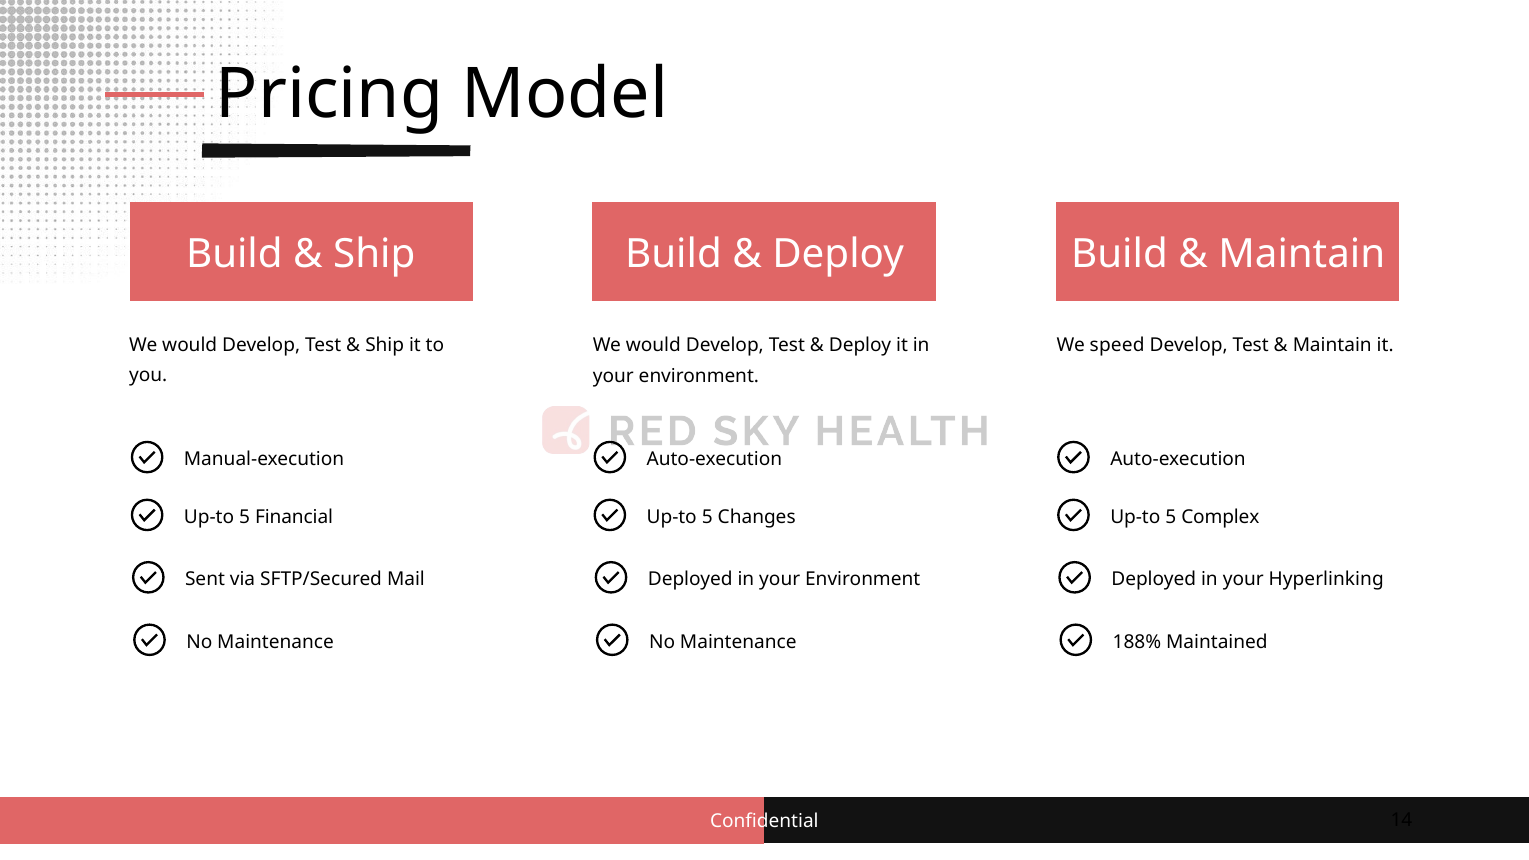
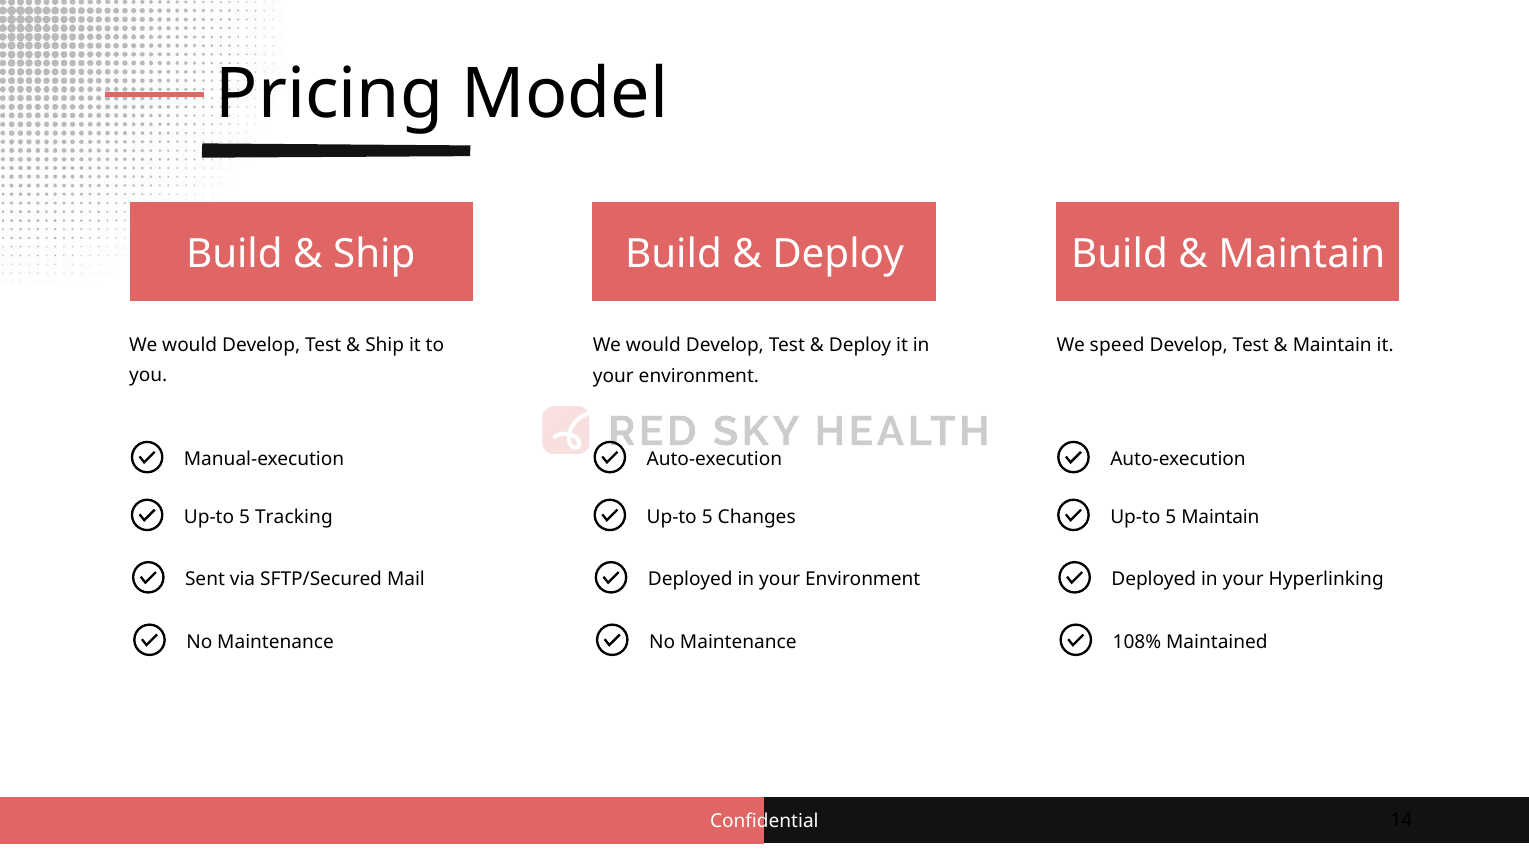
Financial: Financial -> Tracking (294, 517)
5 Complex: Complex -> Maintain (1220, 517)
188%: 188% -> 108% (1137, 642)
